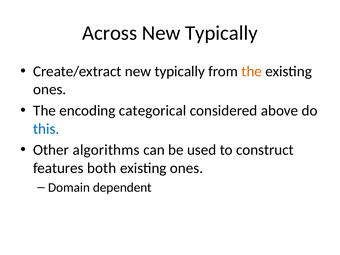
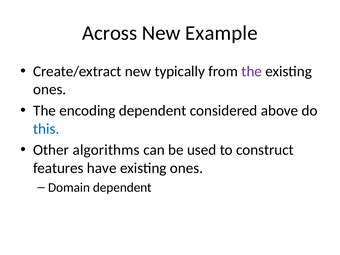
Typically: Typically -> Example (221, 33)
the colour: orange -> purple (252, 71)
encoding categorical: categorical -> dependent (153, 111)
both: both -> have (102, 168)
